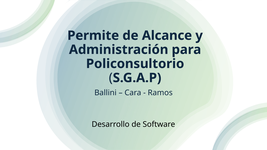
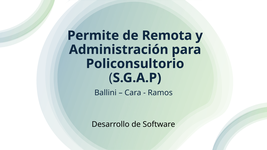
Alcance: Alcance -> Remota (167, 36)
